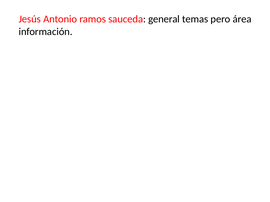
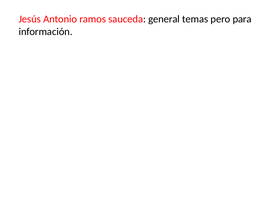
área: área -> para (242, 19)
